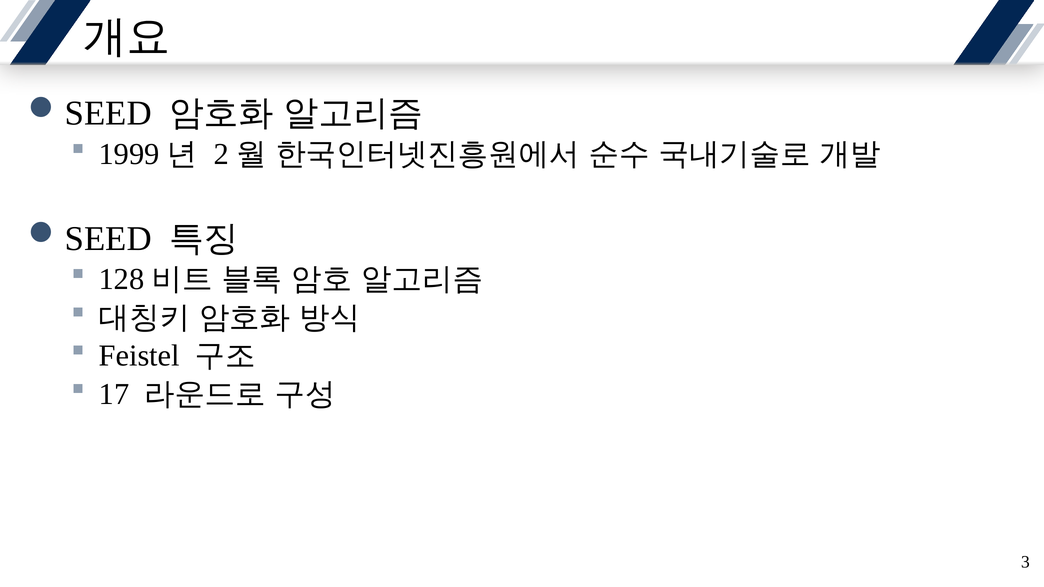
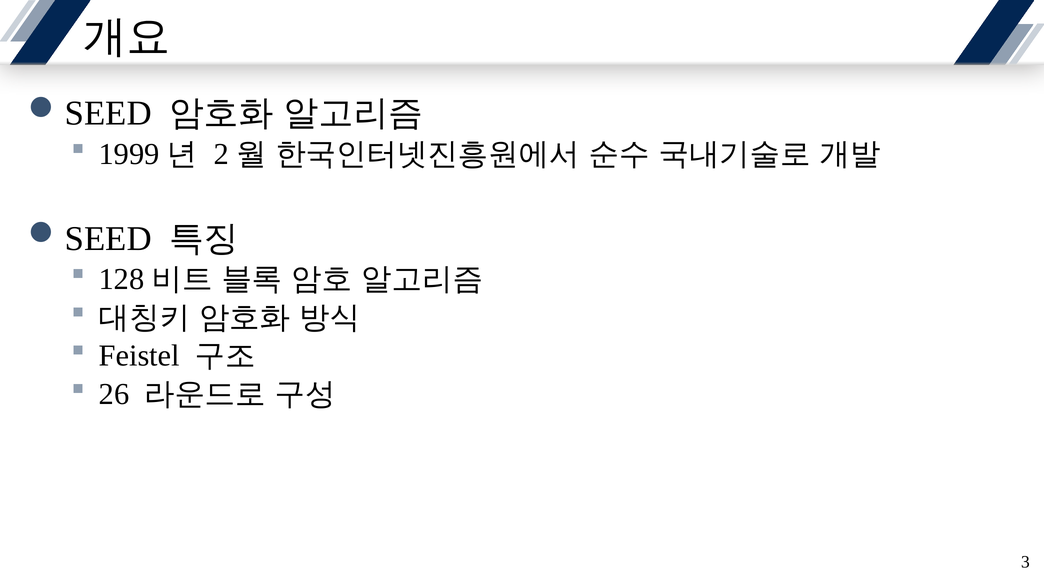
17: 17 -> 26 (114, 394)
